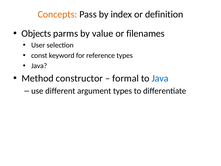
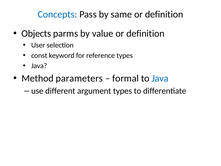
Concepts colour: orange -> blue (57, 14)
index: index -> same (121, 14)
value or filenames: filenames -> definition (145, 33)
constructor: constructor -> parameters (79, 78)
